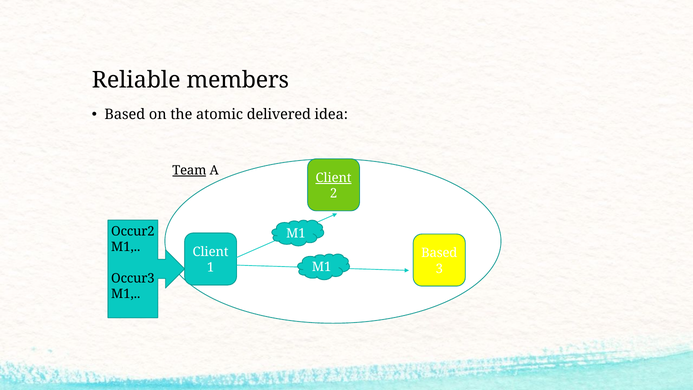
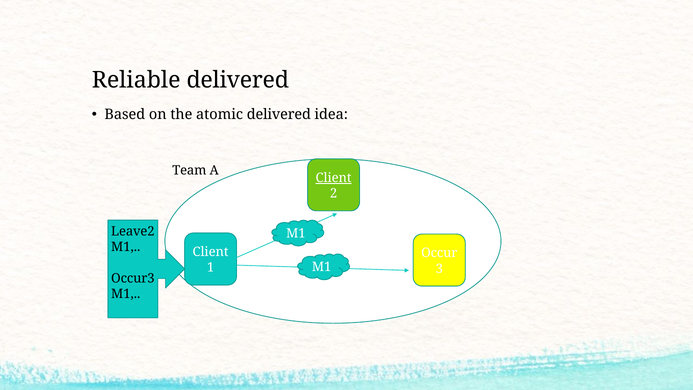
Reliable members: members -> delivered (238, 80)
Team underline: present -> none (189, 170)
Occur2: Occur2 -> Leave2 (133, 231)
Based: Based -> Occur (439, 253)
